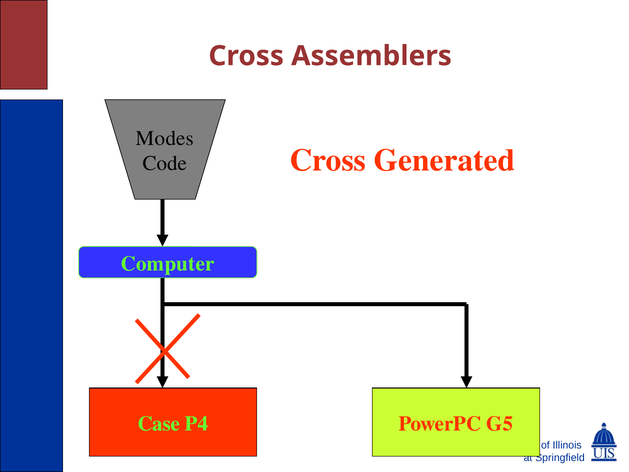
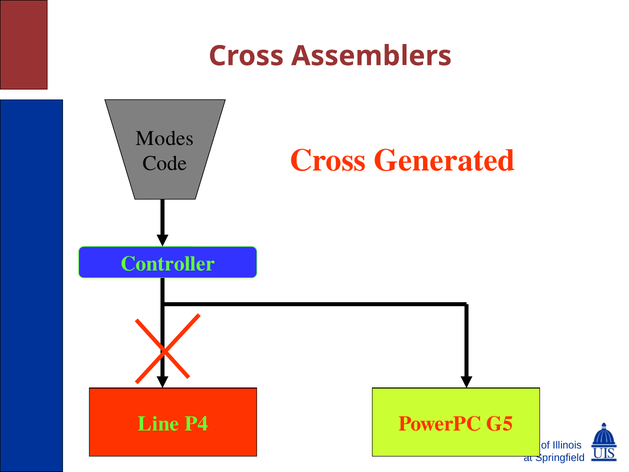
Computer: Computer -> Controller (168, 263)
Case: Case -> Line (159, 423)
